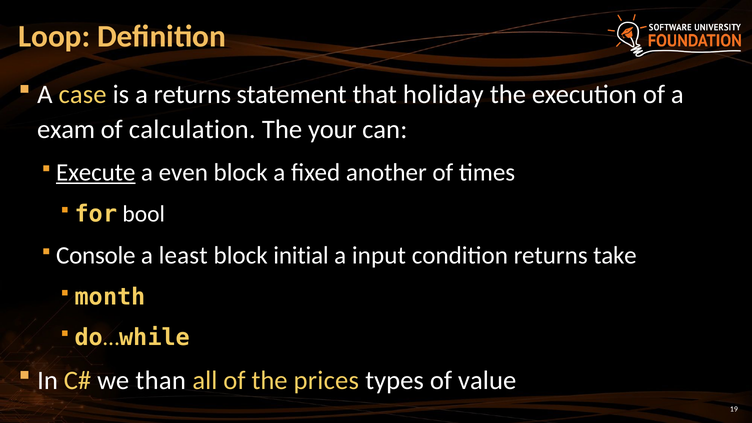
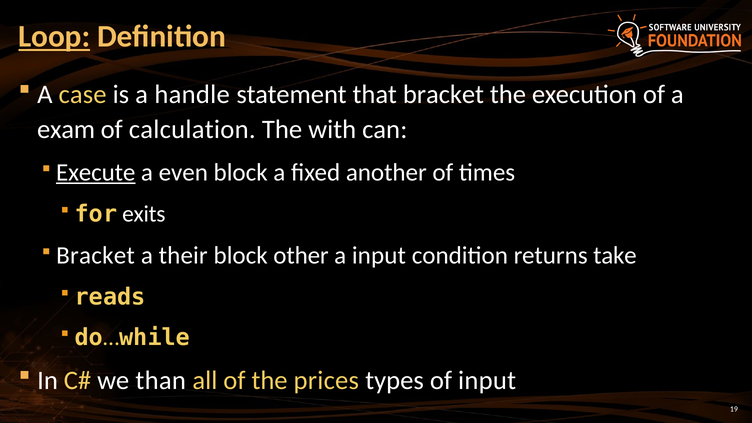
Loop underline: none -> present (54, 37)
a returns: returns -> handle (192, 94)
that holiday: holiday -> bracket (443, 94)
your: your -> with (332, 129)
bool: bool -> exits (144, 214)
Console: Console -> Bracket (96, 256)
least: least -> their (183, 256)
initial: initial -> other (301, 256)
month: month -> reads (110, 297)
of value: value -> input (487, 380)
